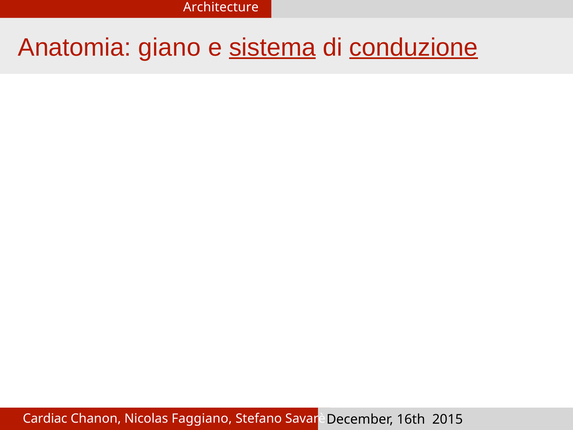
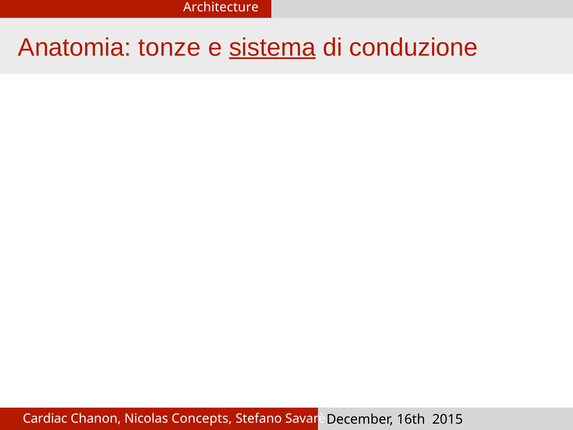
giano: giano -> tonze (170, 47)
conduzione underline: present -> none (414, 47)
Faggiano: Faggiano -> Concepts (202, 418)
